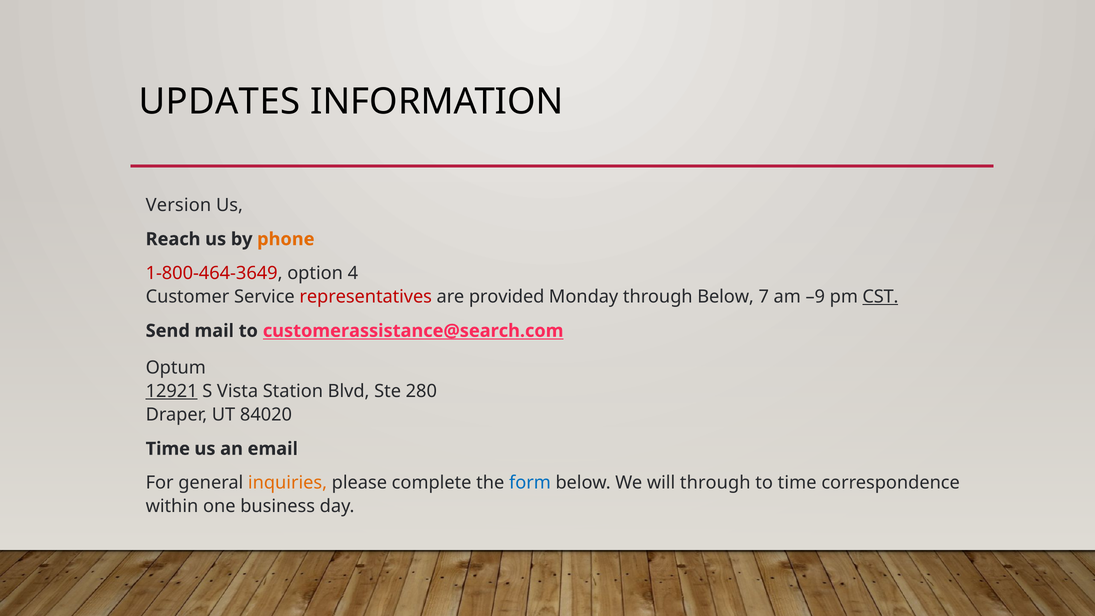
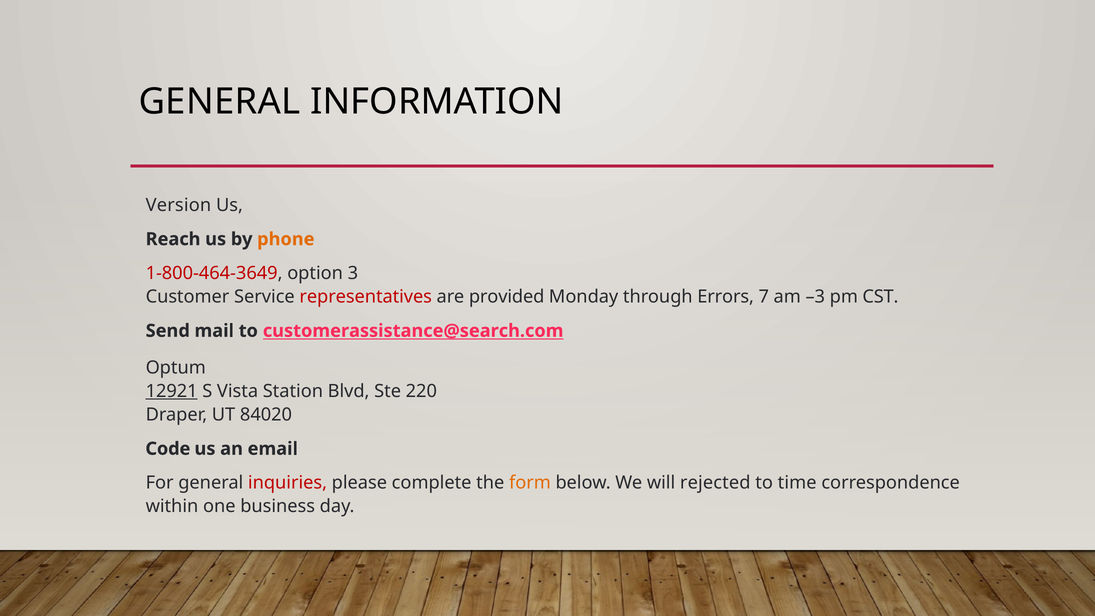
UPDATES: UPDATES -> GENERAL (220, 101)
4: 4 -> 3 (353, 273)
through Below: Below -> Errors (726, 297)
–9: –9 -> –3 (815, 297)
CST underline: present -> none (880, 297)
280: 280 -> 220 (421, 391)
Time: Time -> Code (168, 449)
inquiries colour: orange -> red (288, 483)
form colour: blue -> orange (530, 483)
will through: through -> rejected (715, 483)
